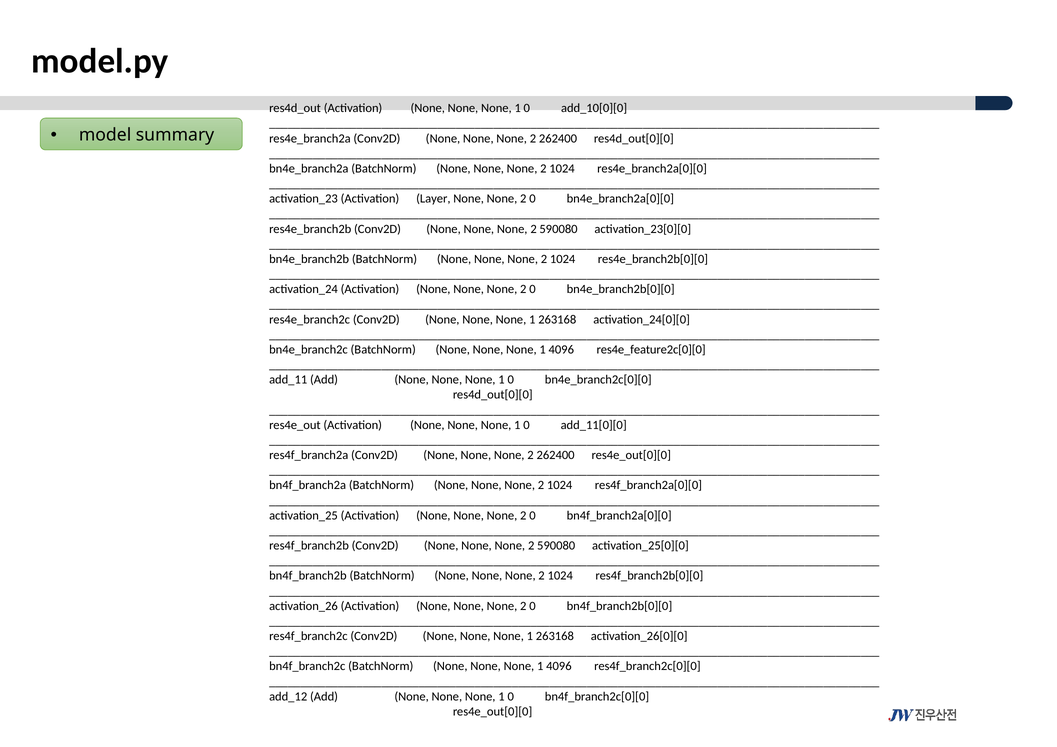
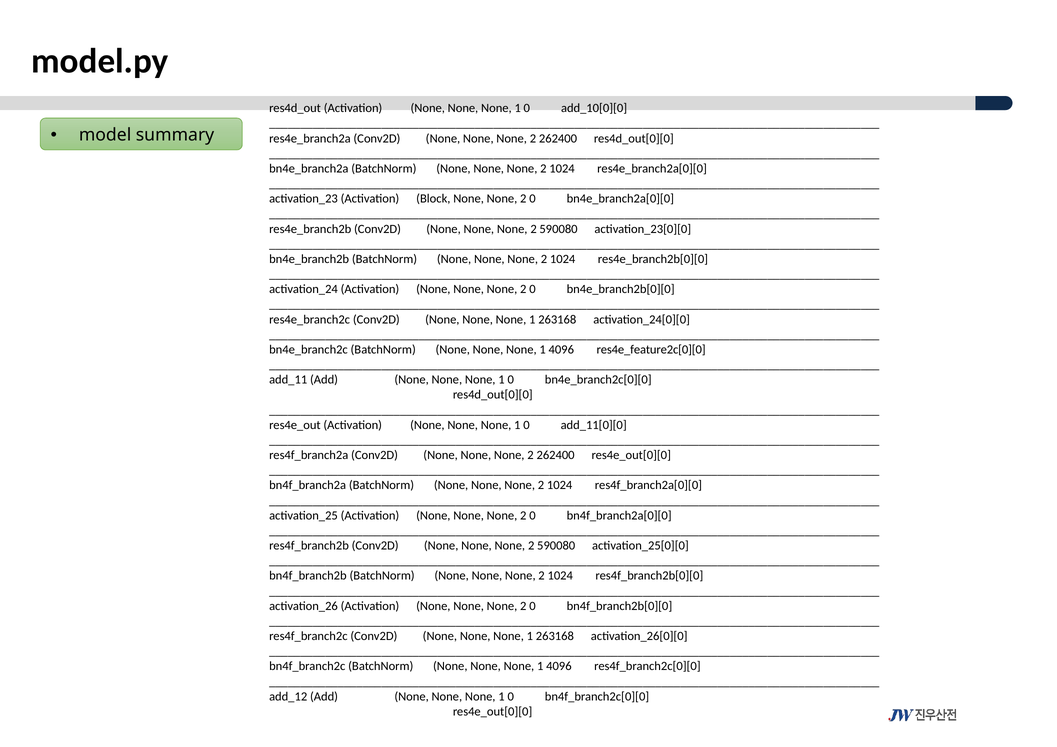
Layer: Layer -> Block (433, 199)
